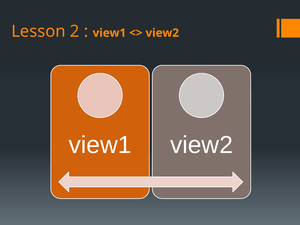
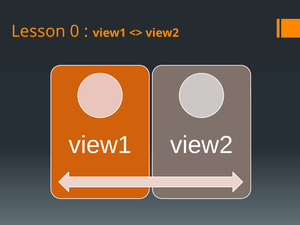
2: 2 -> 0 (75, 31)
